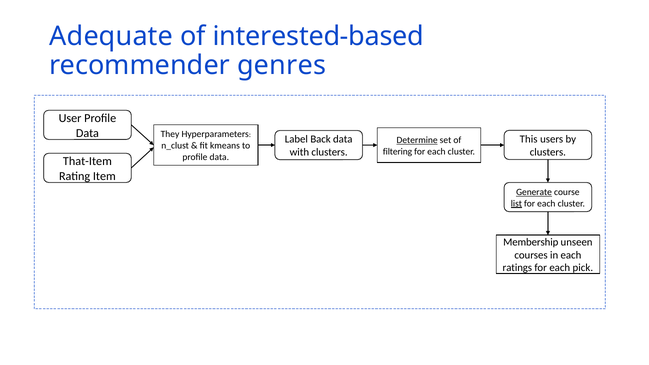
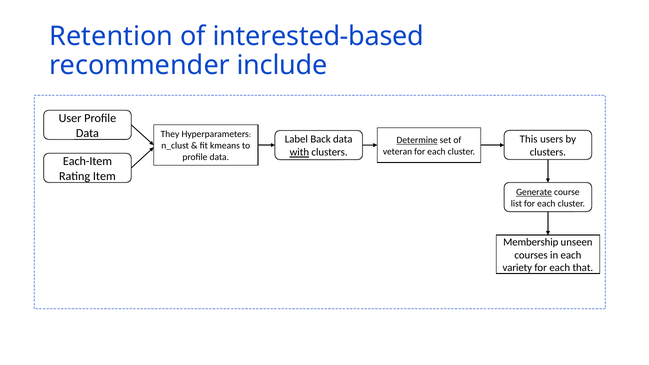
Adequate: Adequate -> Retention (111, 36)
genres: genres -> include (282, 65)
filtering: filtering -> veteran (398, 151)
with underline: none -> present (299, 152)
That-Item: That-Item -> Each-Item (87, 161)
list underline: present -> none (516, 203)
ratings: ratings -> variety (517, 268)
pick: pick -> that (583, 268)
